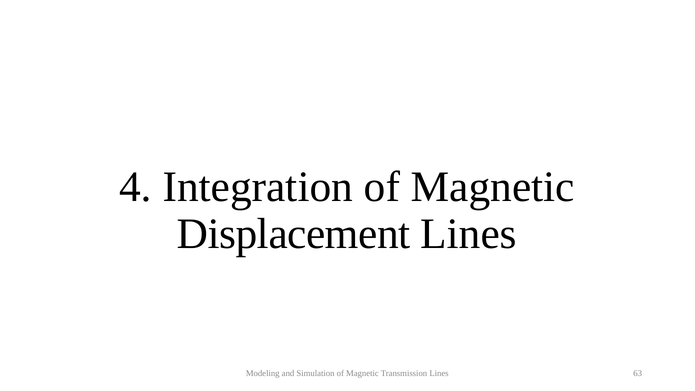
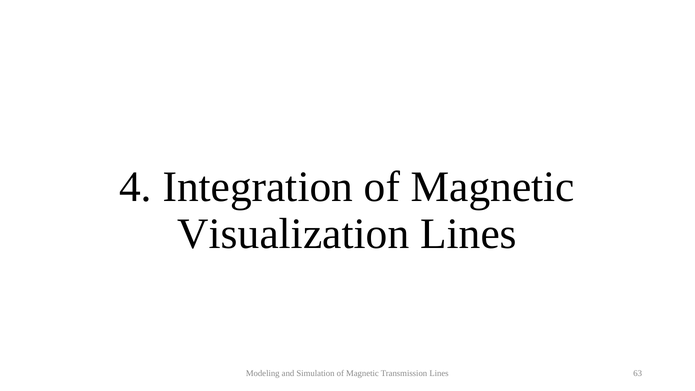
Displacement: Displacement -> Visualization (293, 234)
